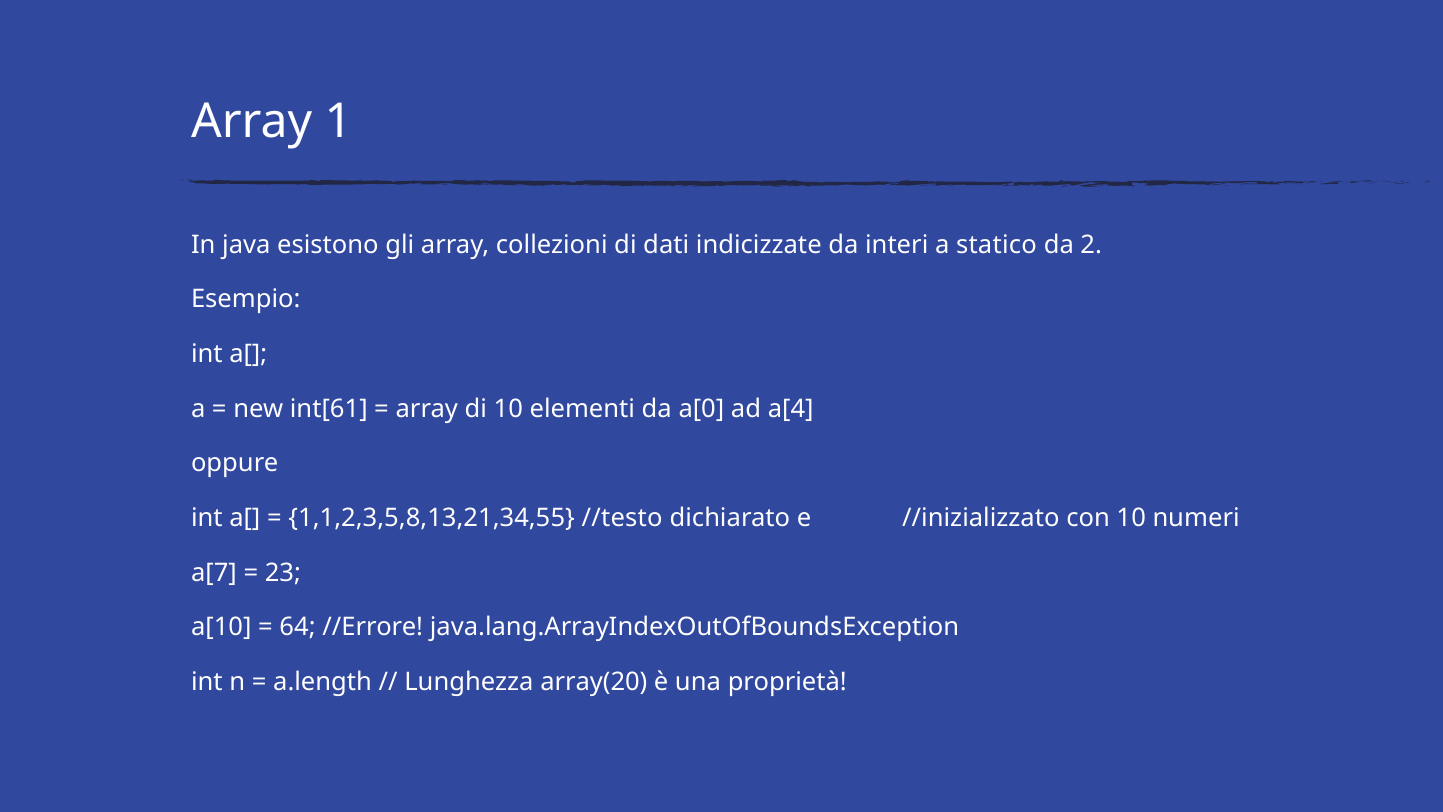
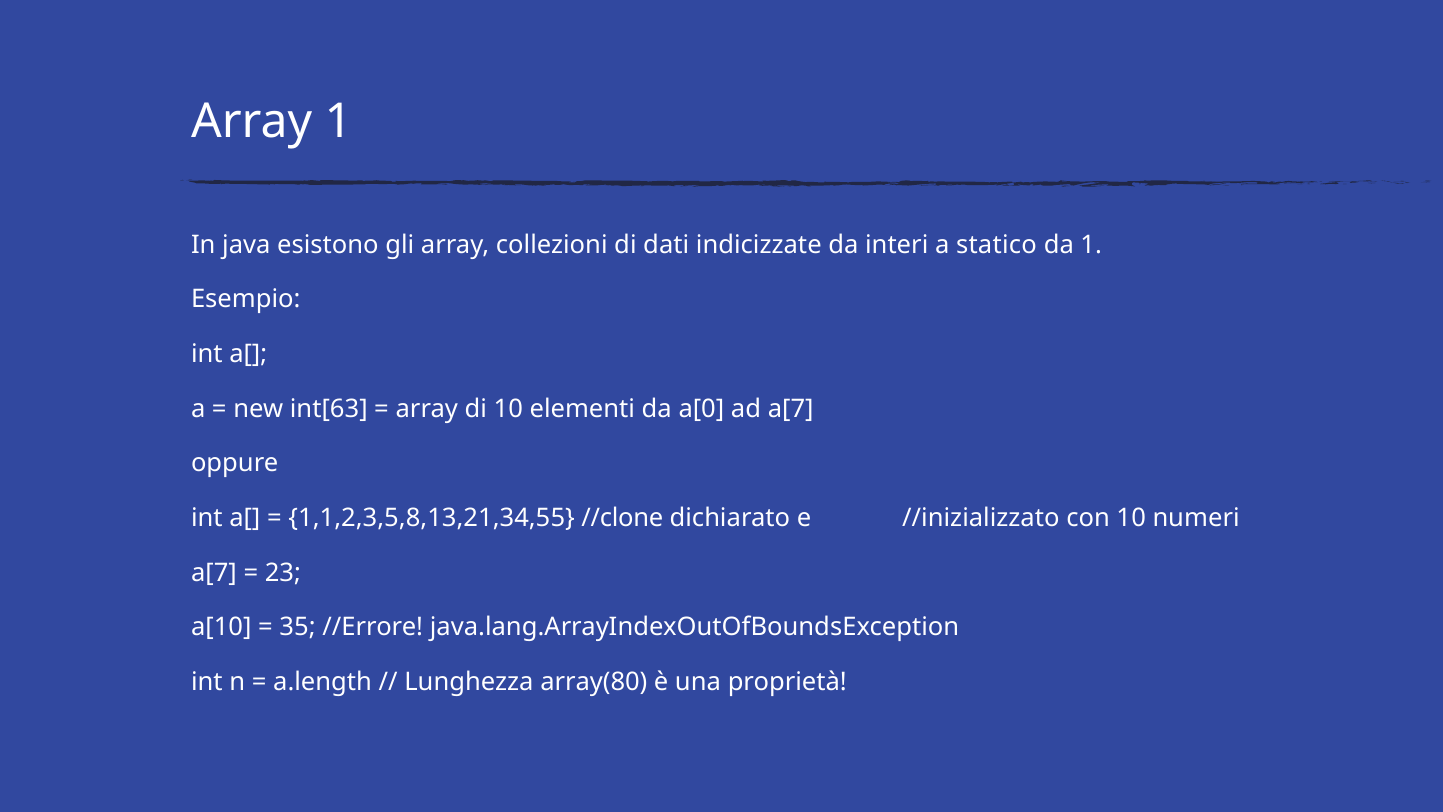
da 2: 2 -> 1 (1091, 245)
int[61: int[61 -> int[63 (329, 409)
ad a[4: a[4 -> a[7 (791, 409)
//testo: //testo -> //clone (622, 518)
64: 64 -> 35 (298, 627)
array(20: array(20 -> array(80 (594, 682)
